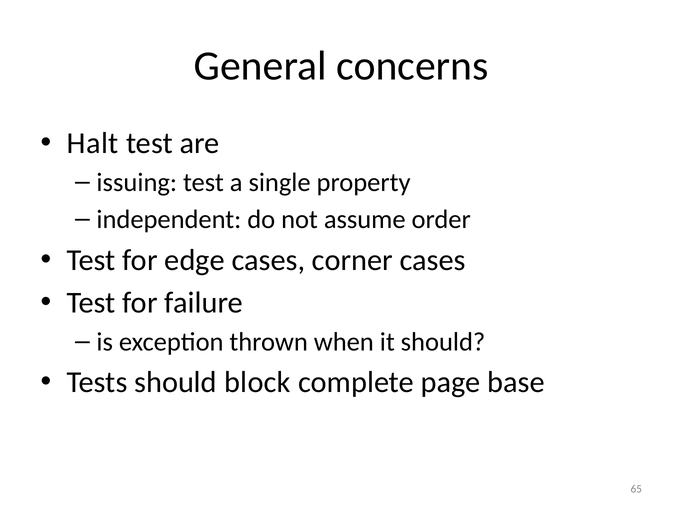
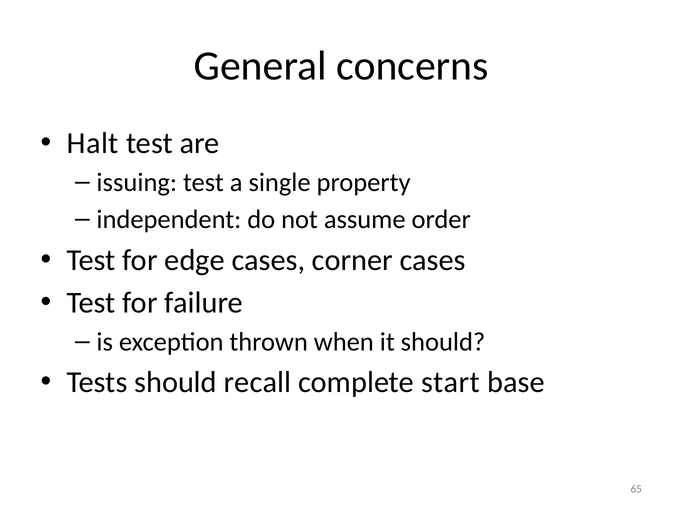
block: block -> recall (258, 382)
page: page -> start (450, 382)
